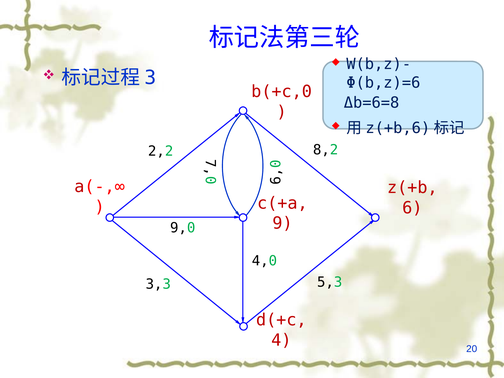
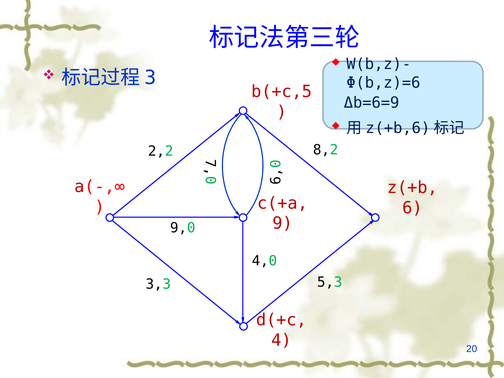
b(+c,0: b(+c,0 -> b(+c,5 (282, 92)
Δb=6=8: Δb=6=8 -> Δb=6=9 (372, 103)
